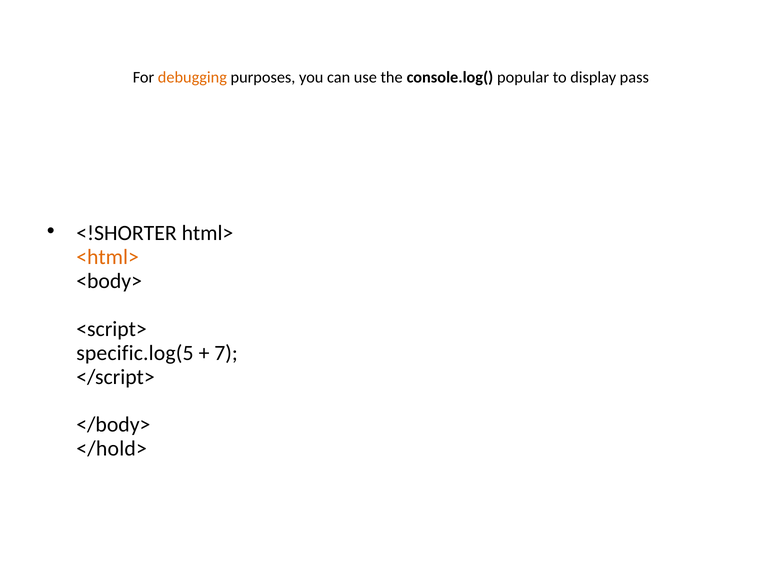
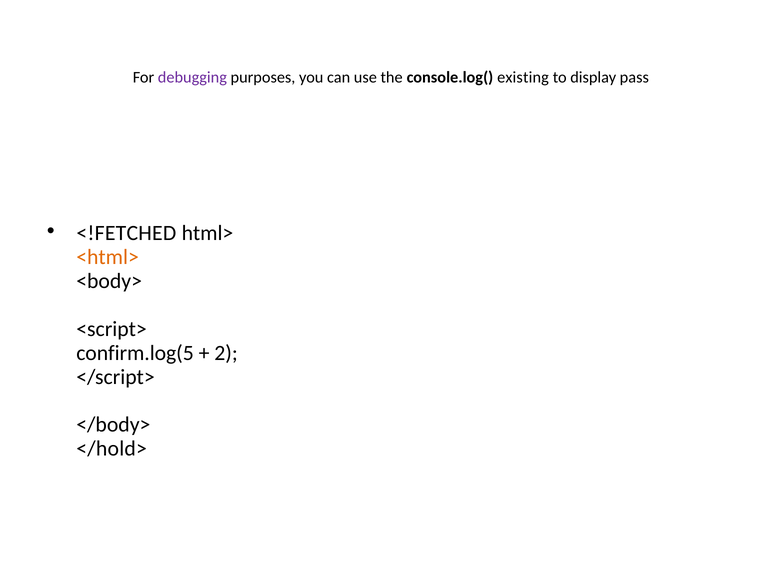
debugging colour: orange -> purple (192, 77)
popular: popular -> existing (523, 77)
<!SHORTER: <!SHORTER -> <!FETCHED (126, 233)
specific.log(5: specific.log(5 -> confirm.log(5 (135, 353)
7: 7 -> 2 (226, 353)
